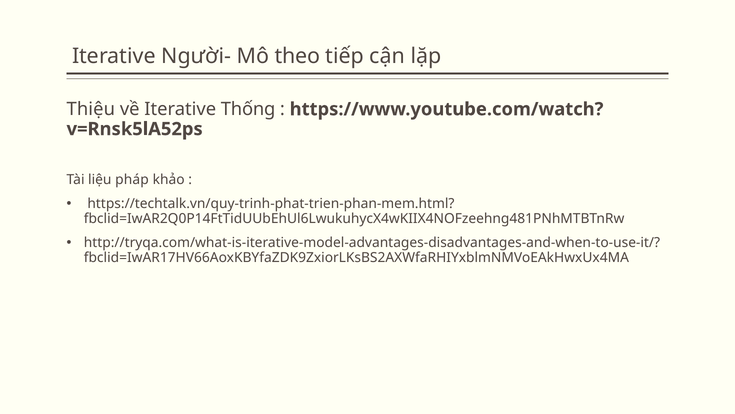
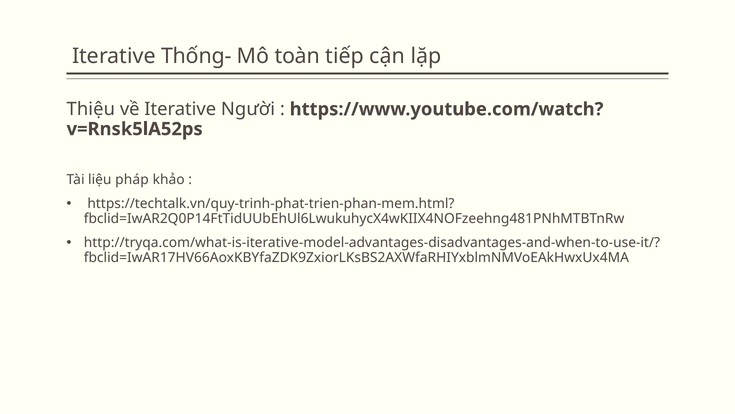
Người-: Người- -> Thống- (196, 56)
theo: theo -> toàn (297, 56)
Thống: Thống -> Người (248, 109)
